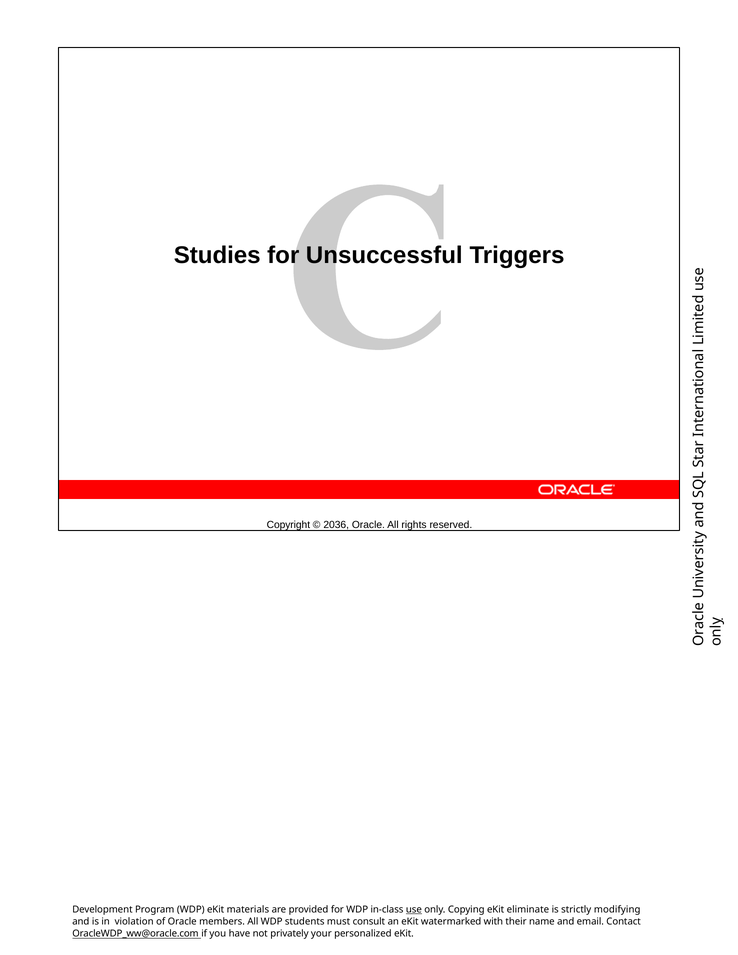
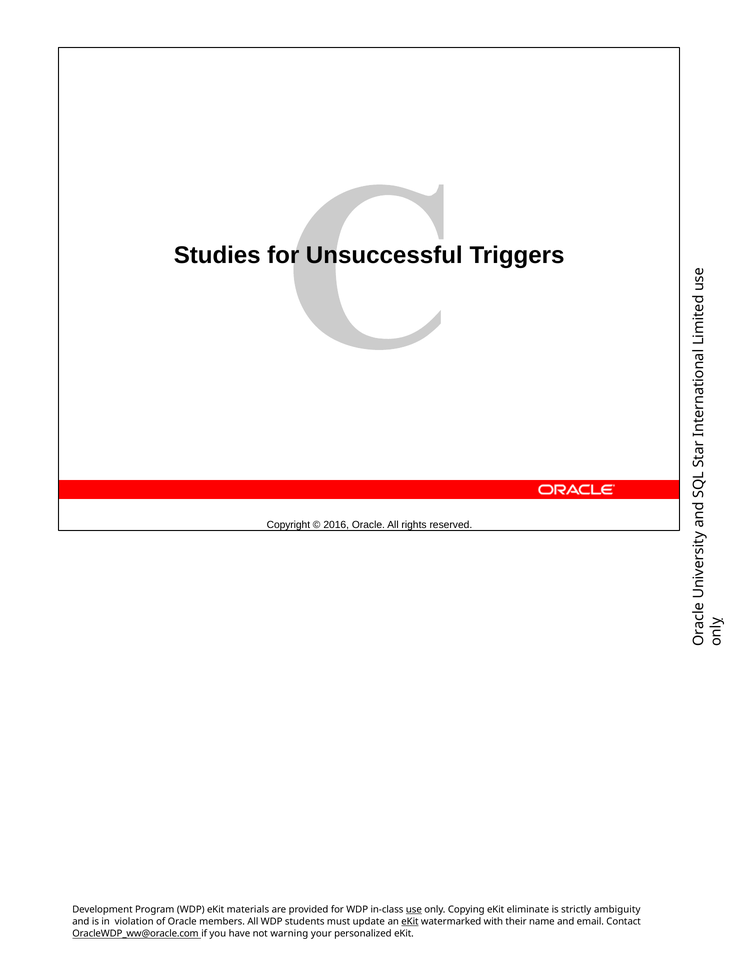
2036: 2036 -> 2016 (336, 525)
modifying: modifying -> ambiguity (617, 910)
consult: consult -> update (369, 922)
eKit underline: none -> present (410, 922)
privately: privately -> warning (289, 934)
